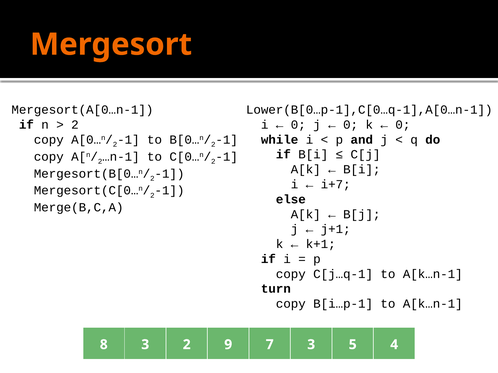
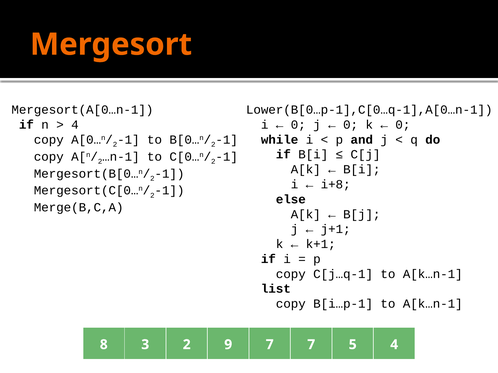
2: 2 -> 4 (75, 125)
i+7: i+7 -> i+8 (336, 185)
turn: turn -> list (276, 289)
7 3: 3 -> 7 (311, 345)
